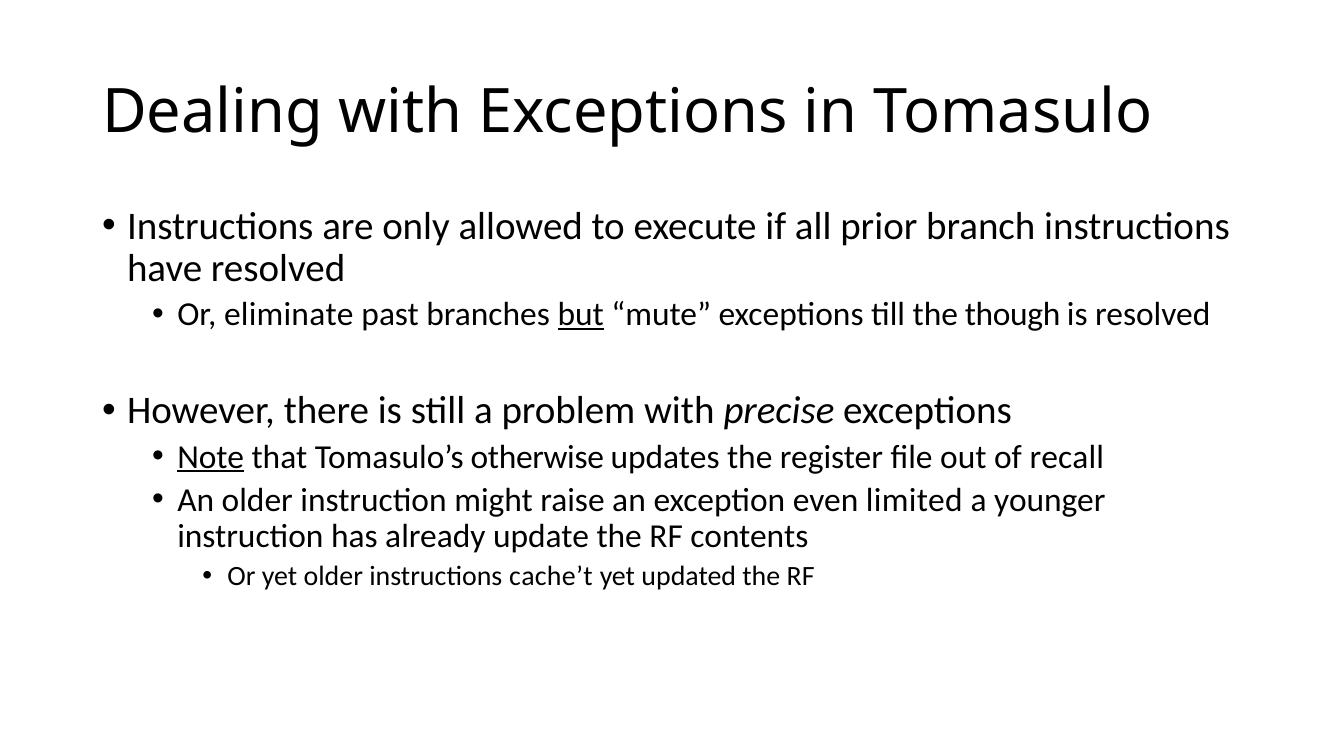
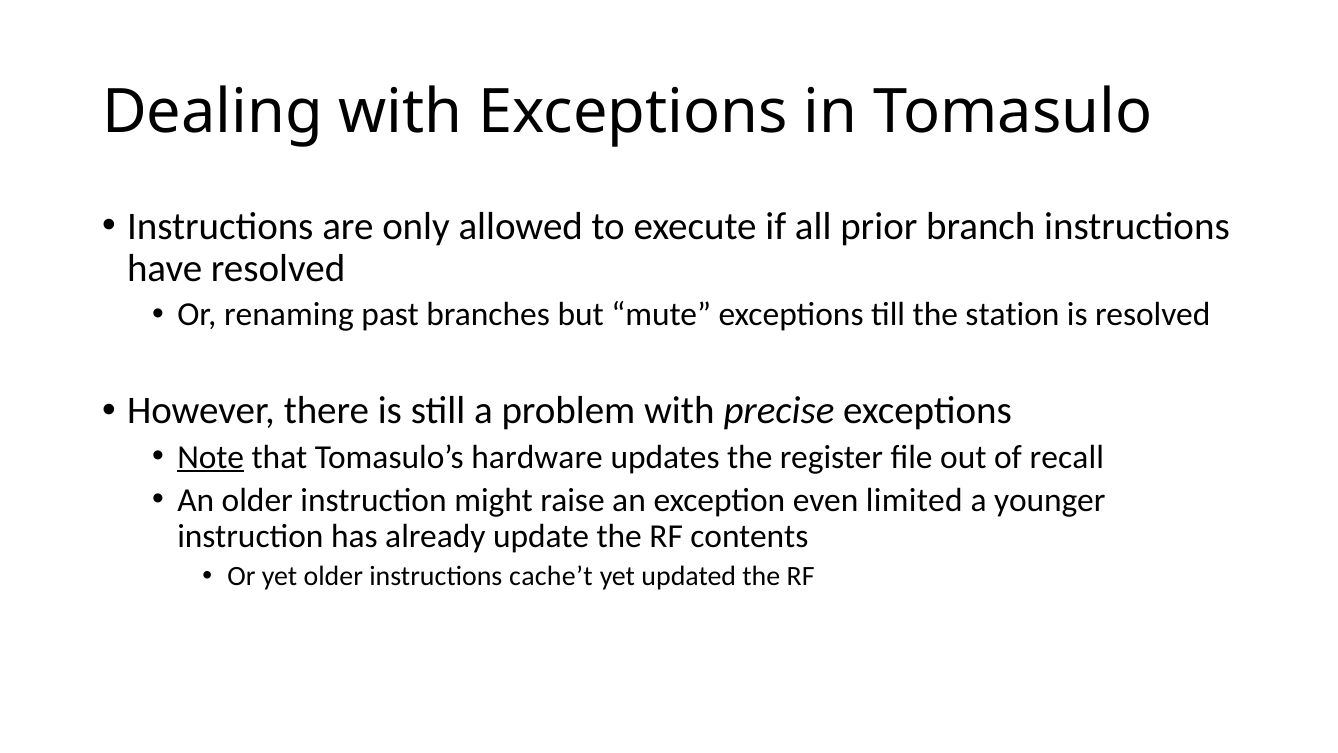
eliminate: eliminate -> renaming (289, 314)
but underline: present -> none (581, 314)
though: though -> station (1012, 314)
otherwise: otherwise -> hardware (537, 457)
